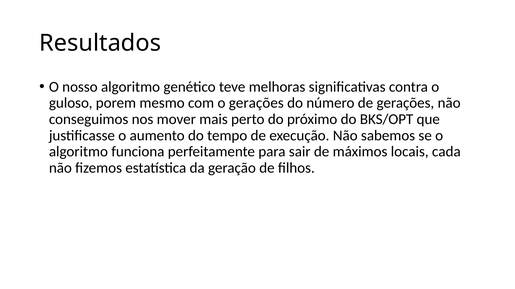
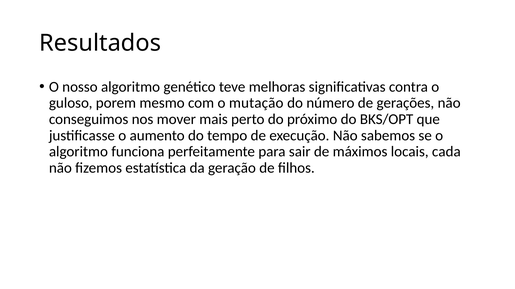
o gerações: gerações -> mutação (256, 103)
